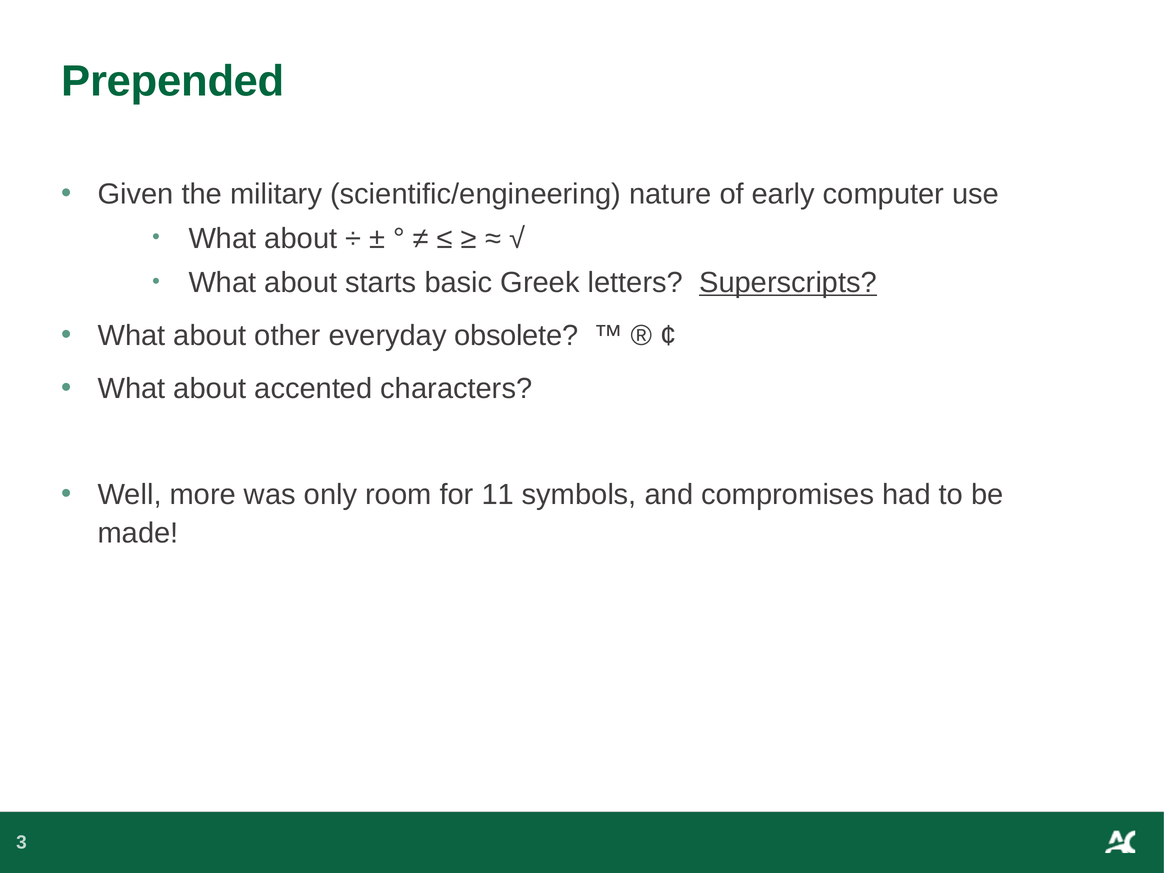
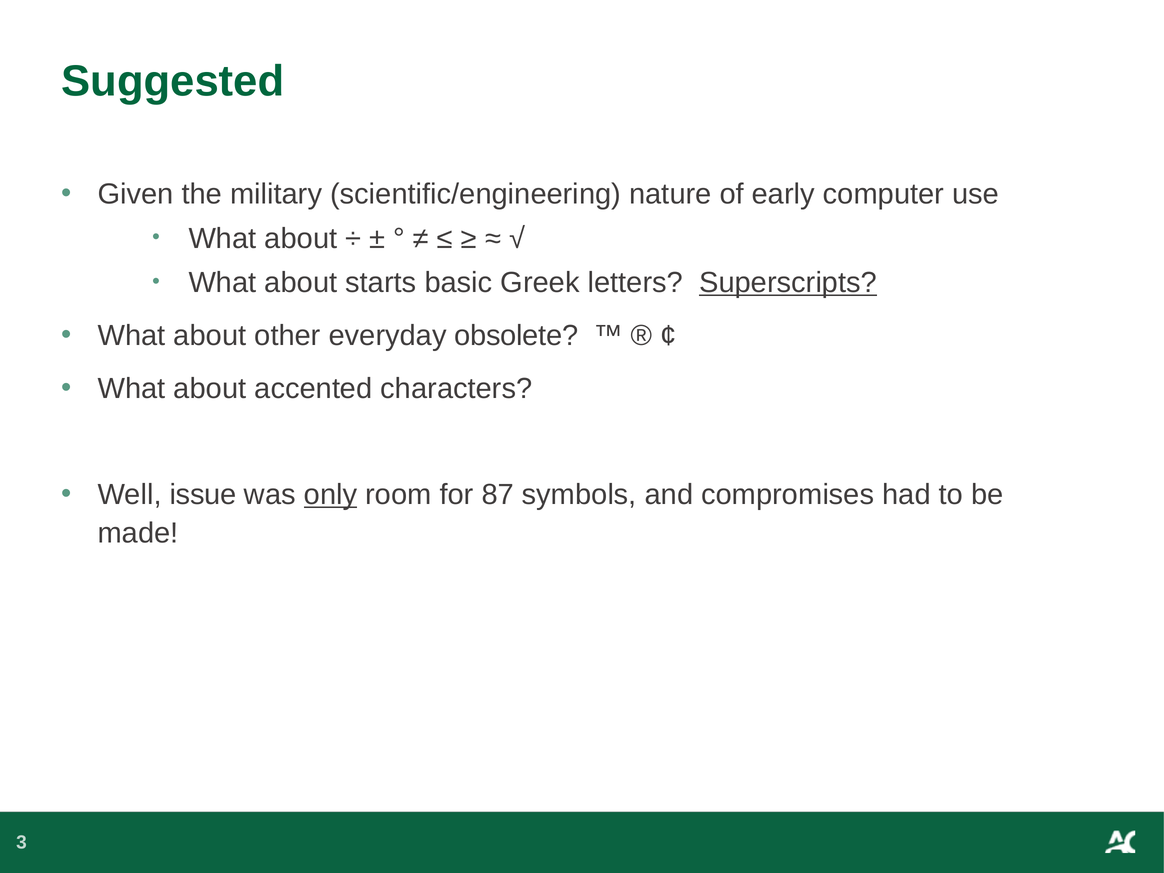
Prepended: Prepended -> Suggested (173, 81)
more: more -> issue (203, 495)
only underline: none -> present (331, 495)
11: 11 -> 87 (498, 495)
